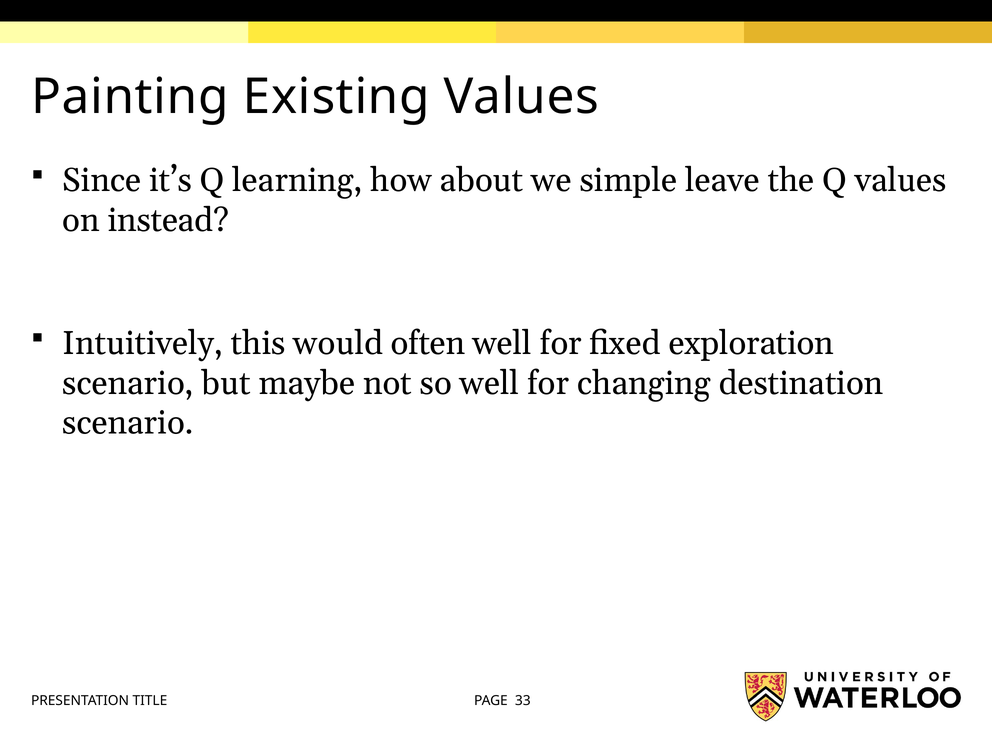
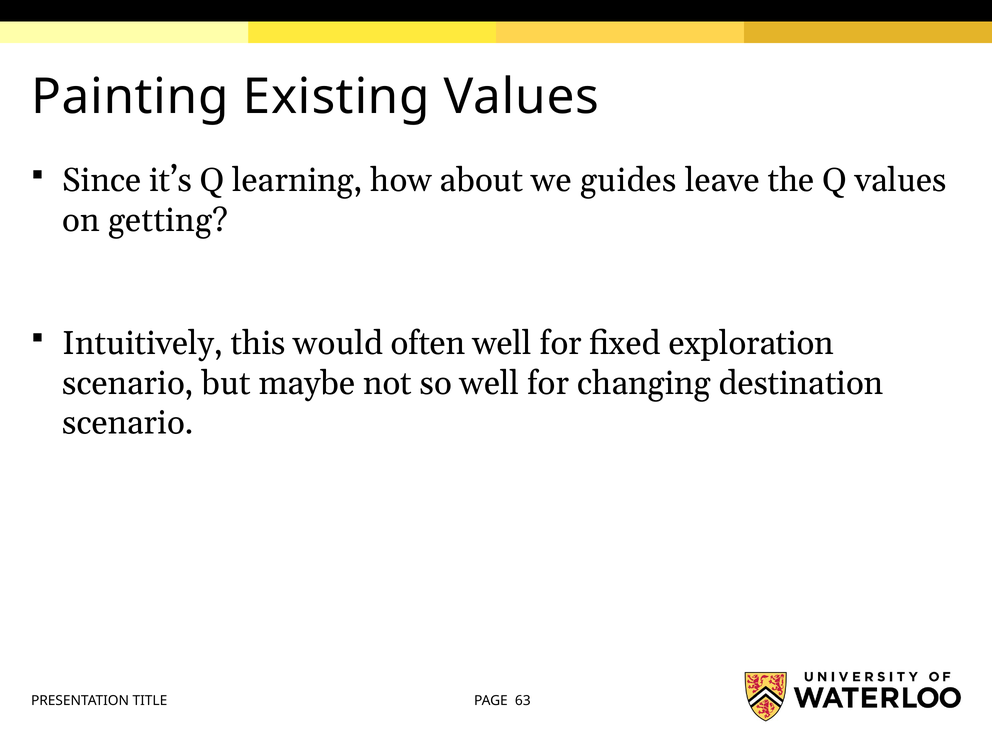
simple: simple -> guides (628, 180)
instead: instead -> getting (168, 220)
33: 33 -> 63 (523, 701)
